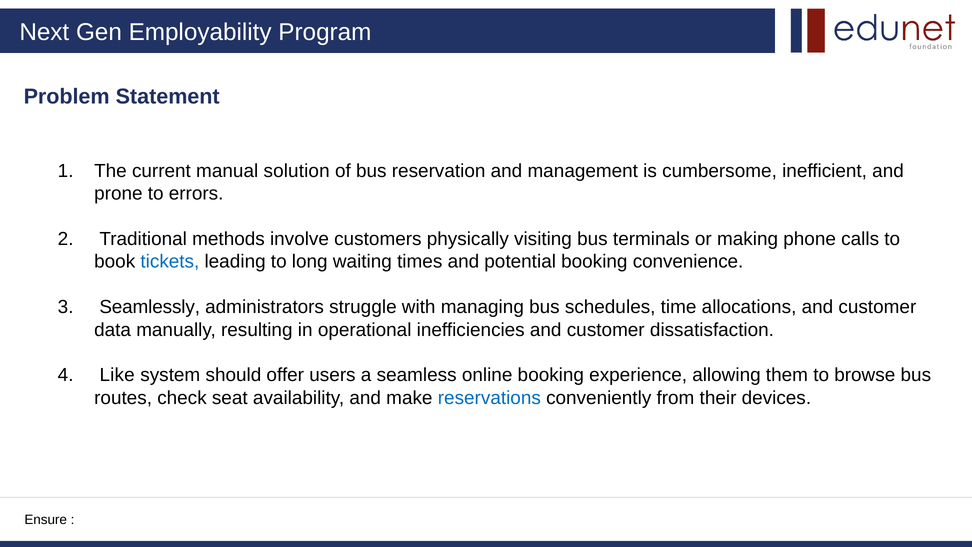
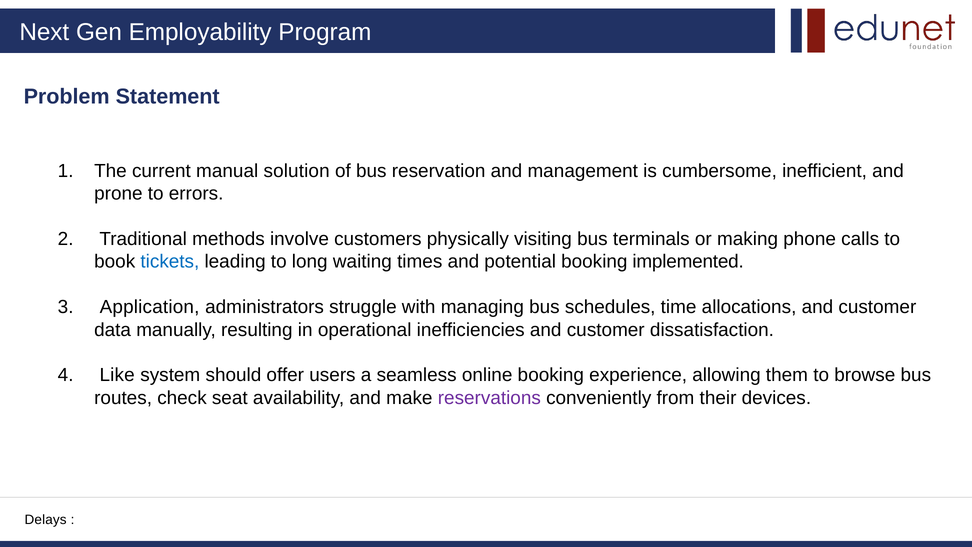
convenience: convenience -> implemented (688, 262)
Seamlessly: Seamlessly -> Application (150, 307)
reservations colour: blue -> purple (489, 398)
Ensure: Ensure -> Delays (46, 520)
